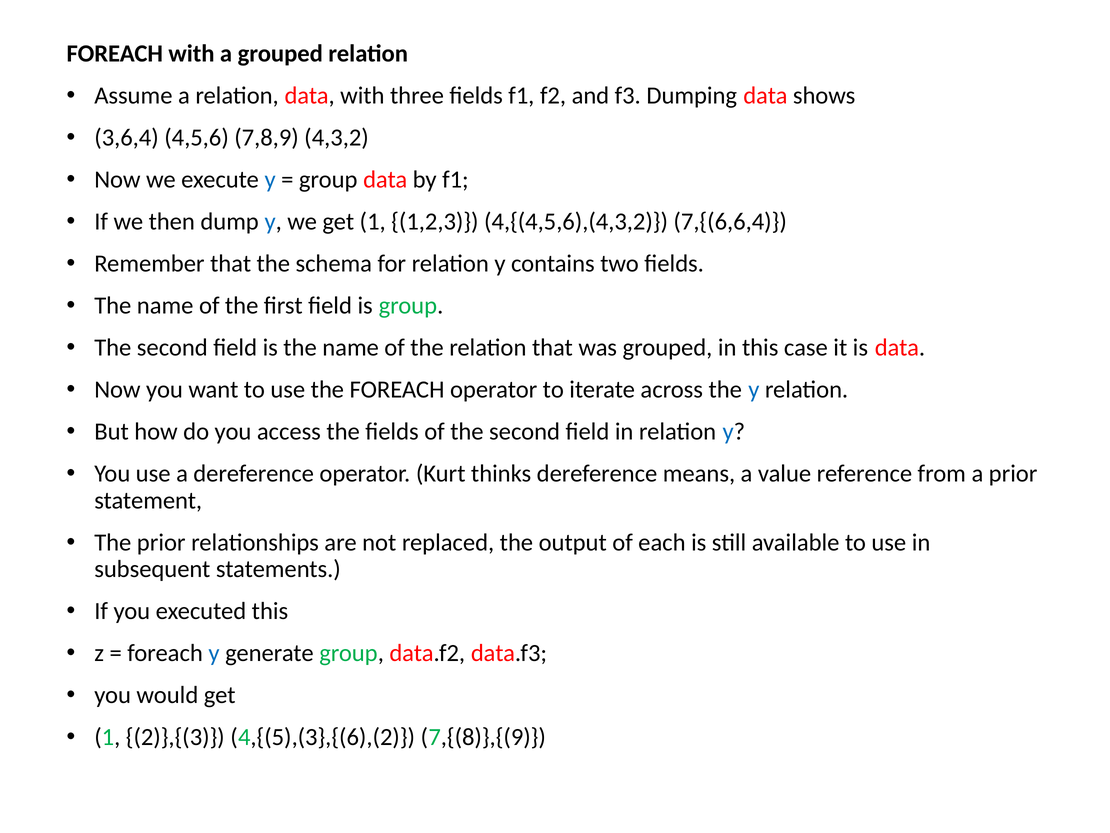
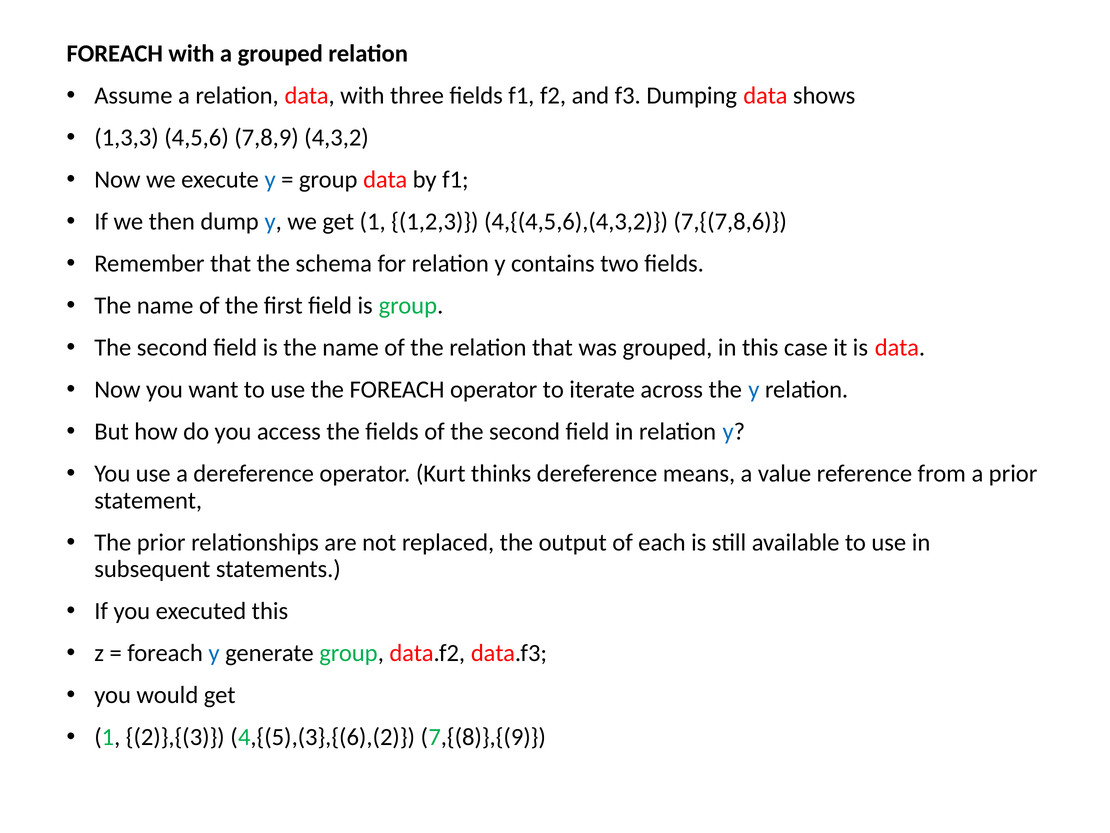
3,6,4: 3,6,4 -> 1,3,3 (127, 138)
7,{(6,6,4: 7,{(6,6,4 -> 7,{(7,8,6 (730, 222)
